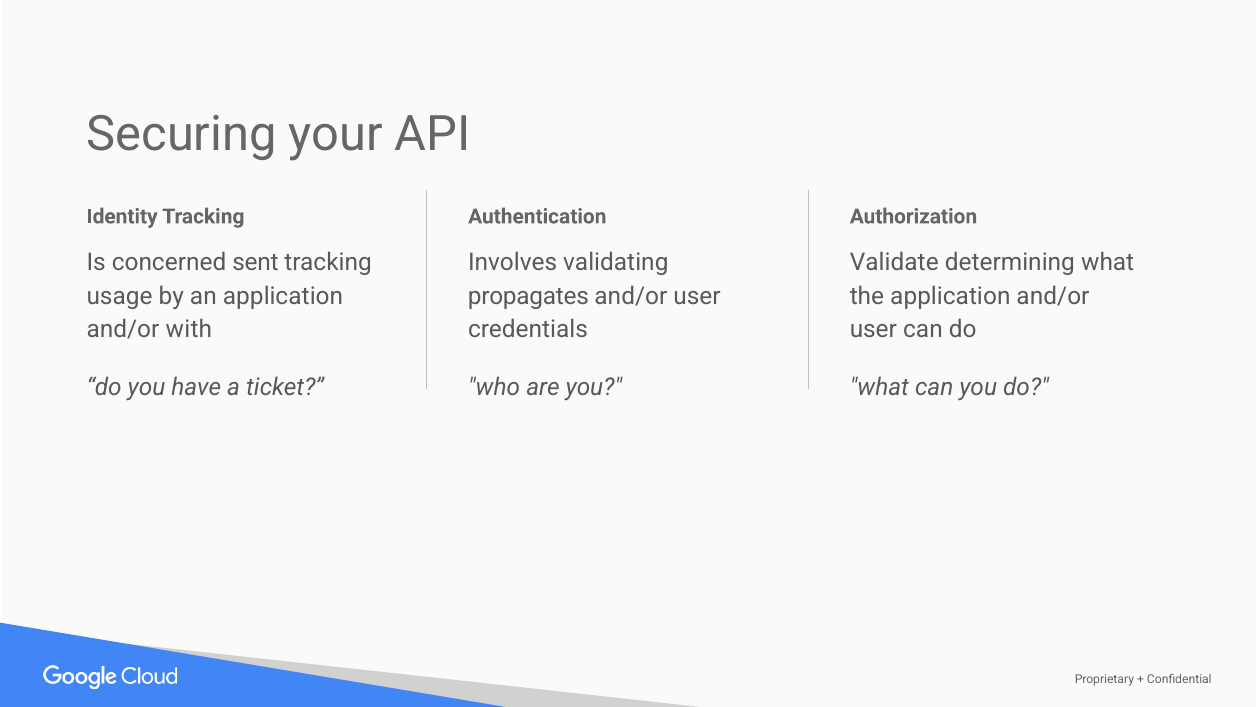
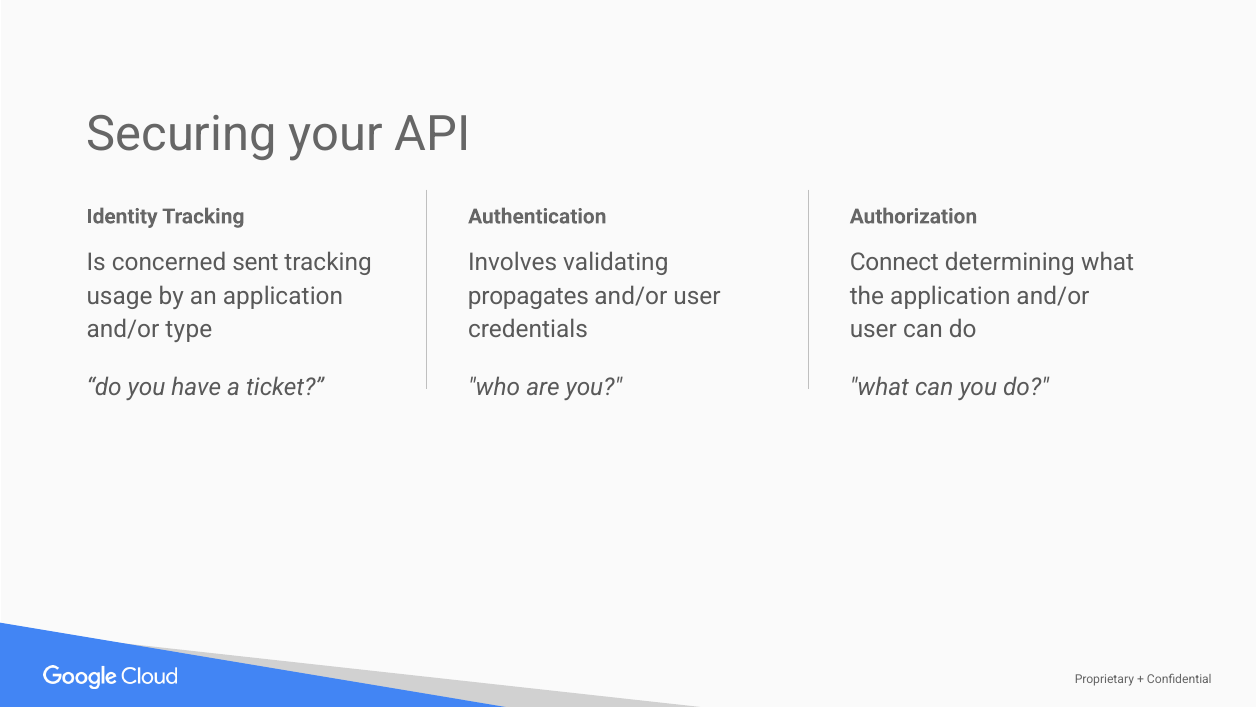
Validate: Validate -> Connect (894, 262)
with: with -> type (189, 329)
